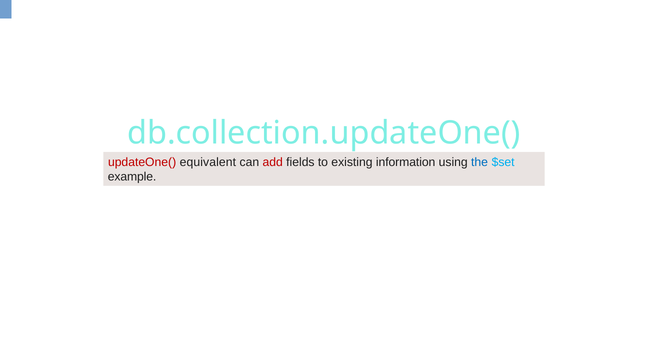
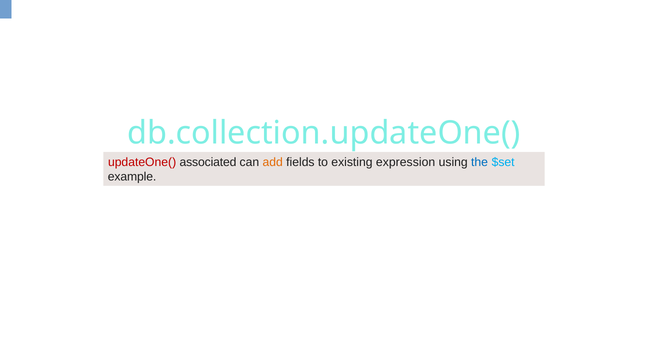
equivalent: equivalent -> associated (208, 163)
add colour: red -> orange (273, 163)
information: information -> expression (406, 163)
